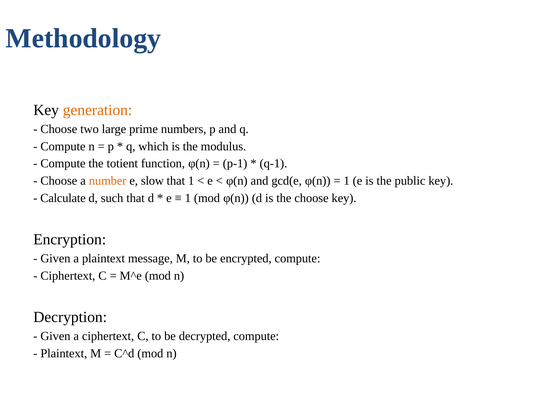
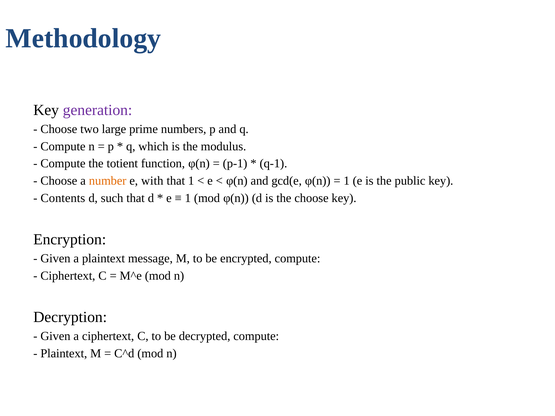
generation colour: orange -> purple (98, 110)
slow: slow -> with (152, 181)
Calculate: Calculate -> Contents (63, 198)
